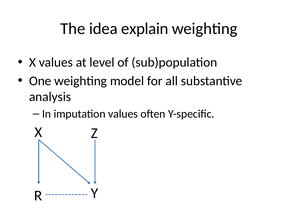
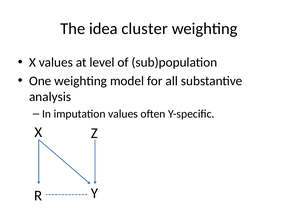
explain: explain -> cluster (145, 29)
